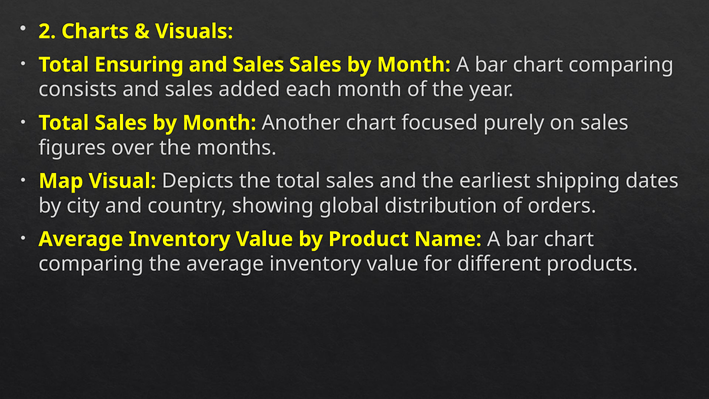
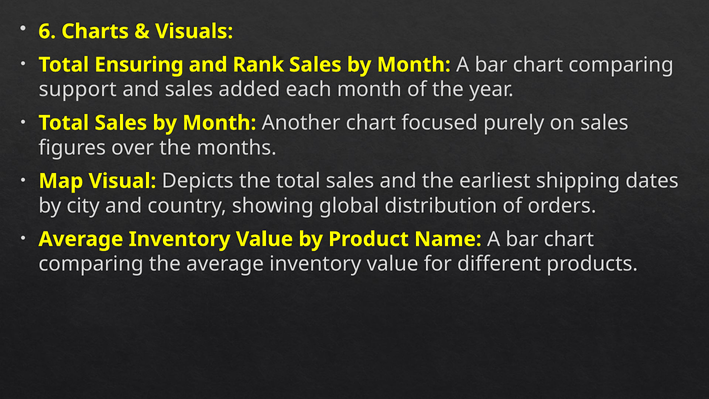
2: 2 -> 6 (47, 31)
Sales: Sales -> Rank (258, 65)
consists: consists -> support (78, 90)
